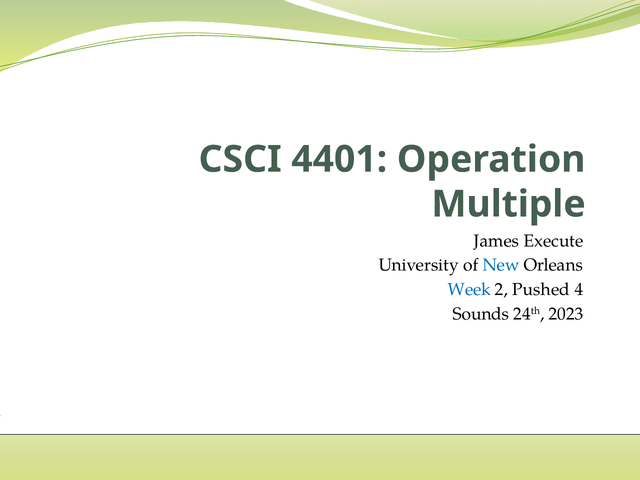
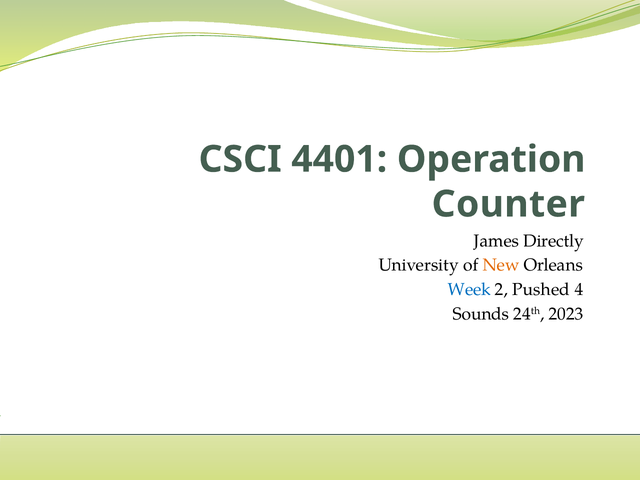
Multiple: Multiple -> Counter (508, 204)
Execute: Execute -> Directly (554, 241)
New colour: blue -> orange (501, 265)
